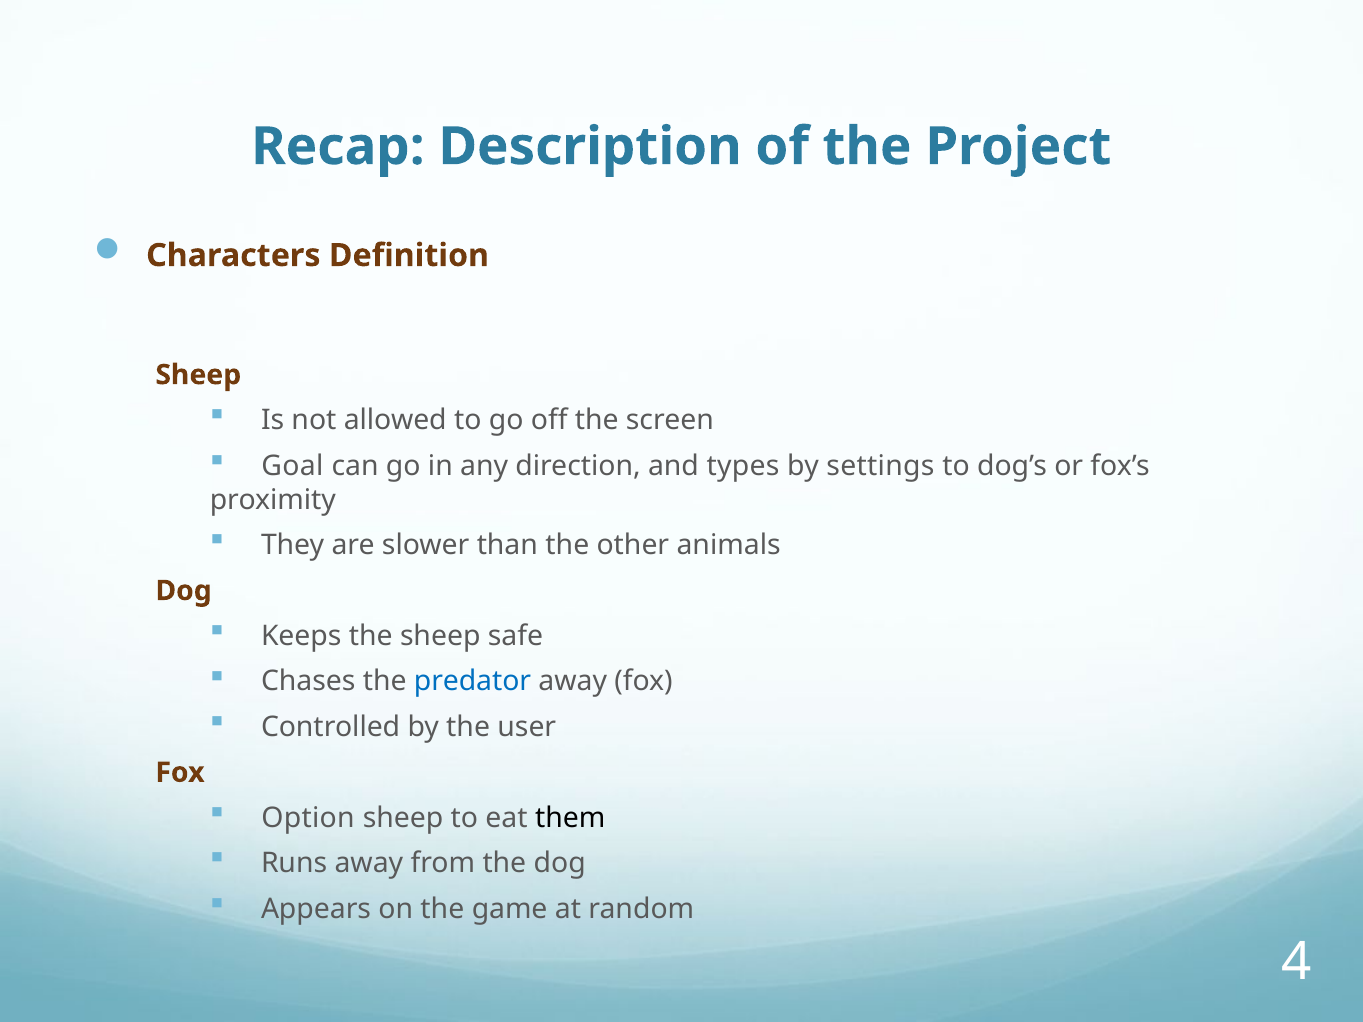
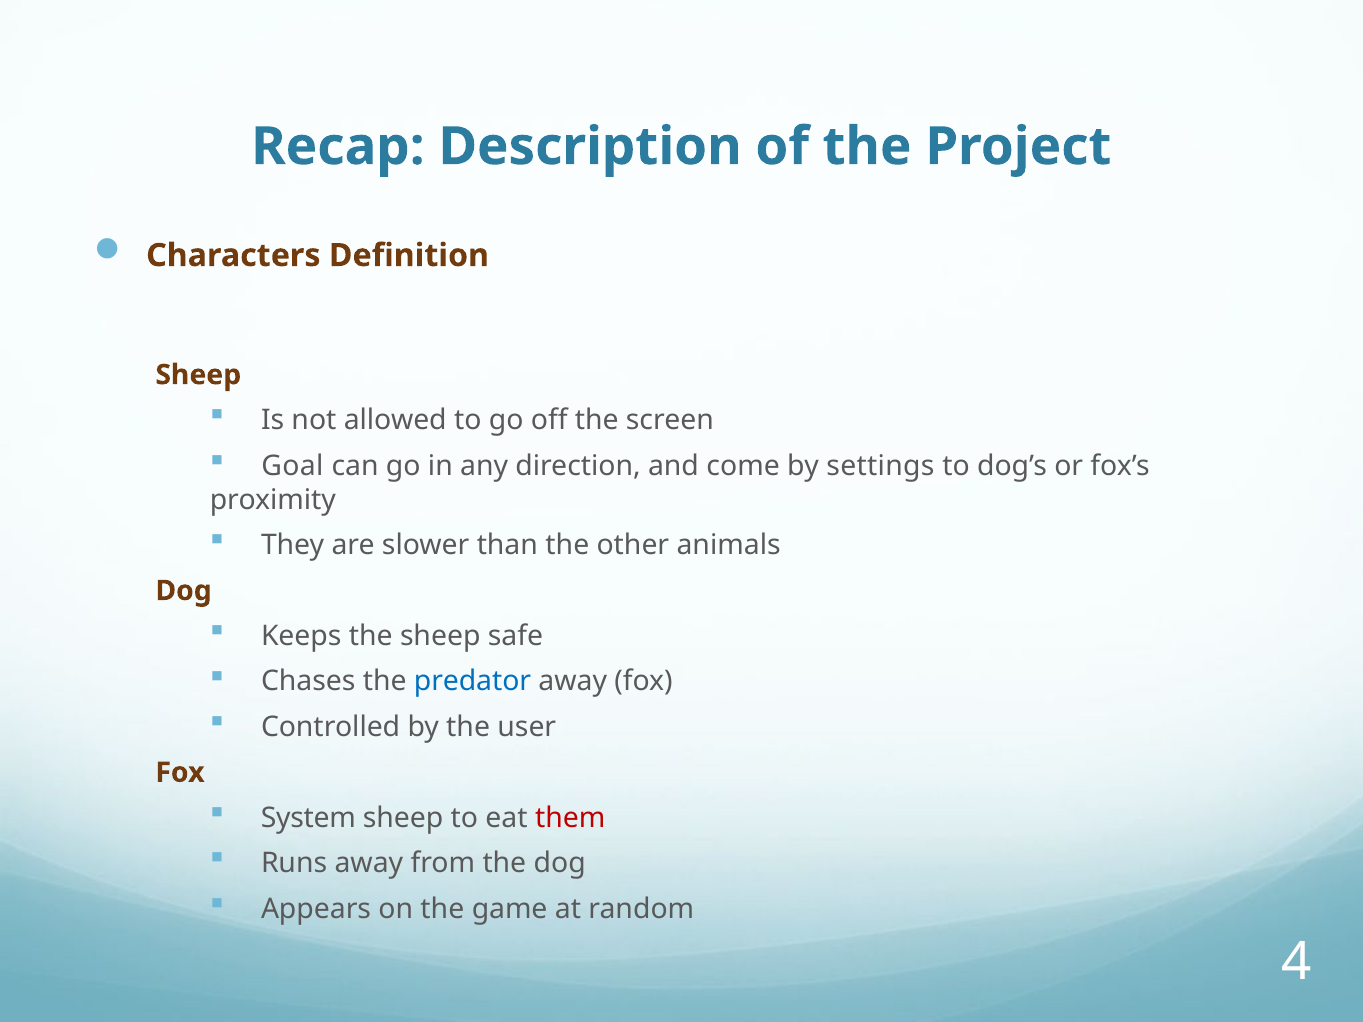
types: types -> come (743, 466)
Option: Option -> System (308, 818)
them colour: black -> red (570, 818)
